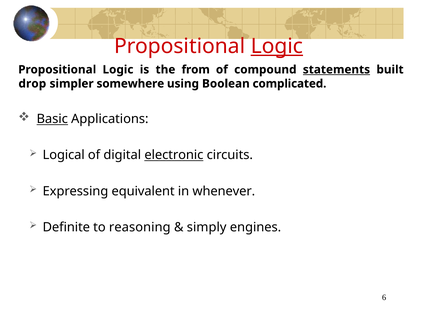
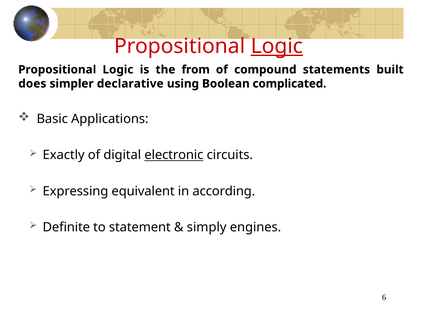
statements underline: present -> none (336, 70)
drop: drop -> does (32, 84)
somewhere: somewhere -> declarative (130, 84)
Basic underline: present -> none (52, 119)
Logical: Logical -> Exactly (64, 155)
whenever: whenever -> according (224, 191)
reasoning: reasoning -> statement (140, 227)
